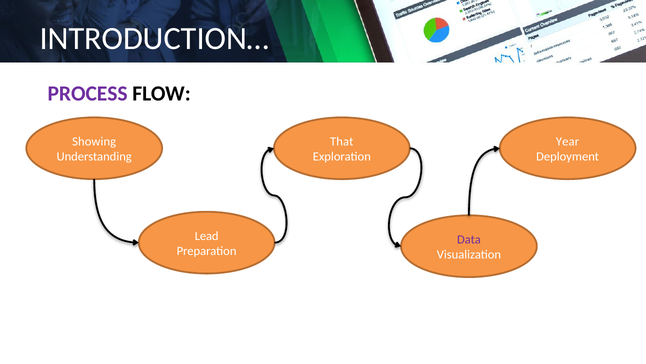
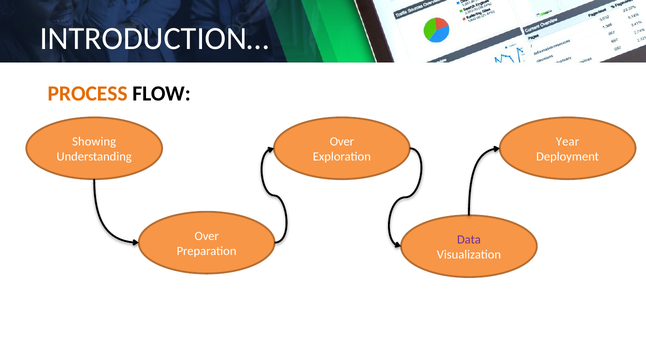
PROCESS colour: purple -> orange (88, 94)
That: That -> Over (342, 141)
Lead: Lead -> Over (207, 236)
